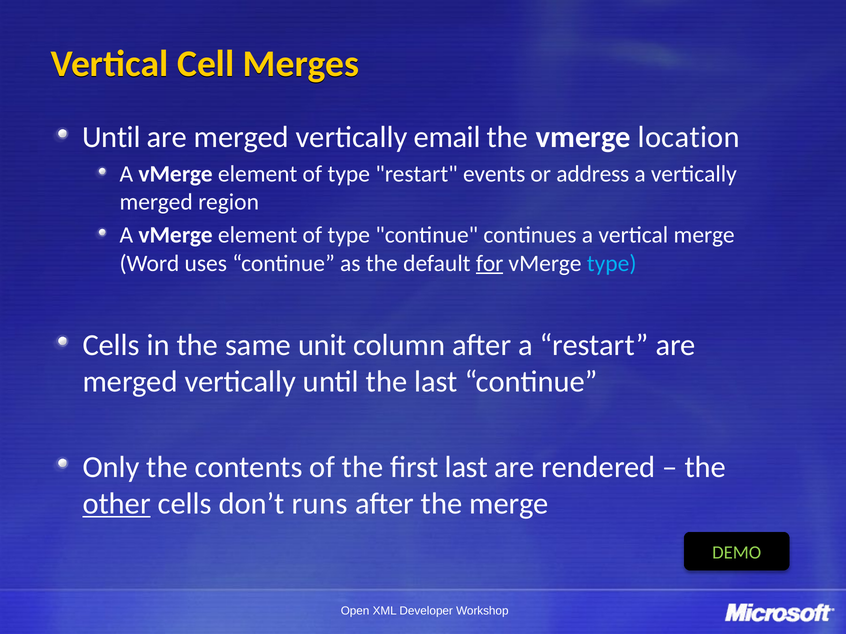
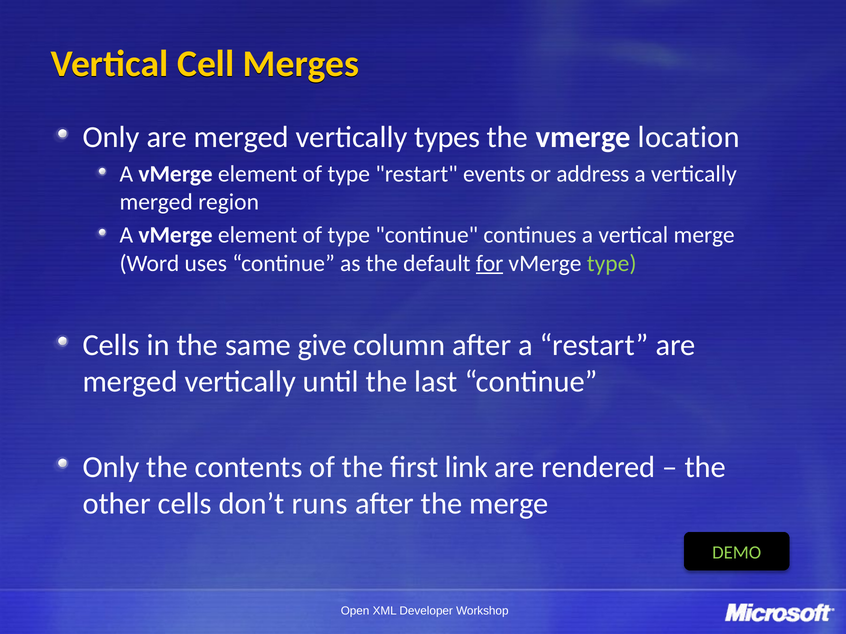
Until: Until -> Only (111, 138)
email: email -> types (447, 138)
type colour: light blue -> light green (612, 263)
unit: unit -> give (322, 345)
first last: last -> link (466, 467)
other underline: present -> none (117, 504)
